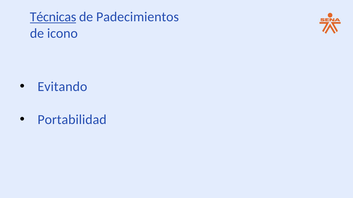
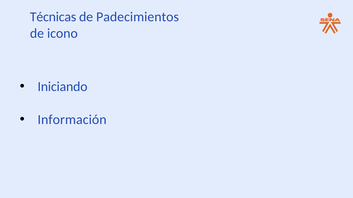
Técnicas underline: present -> none (53, 17)
Evitando: Evitando -> Iniciando (62, 87)
Portabilidad: Portabilidad -> Información (72, 120)
